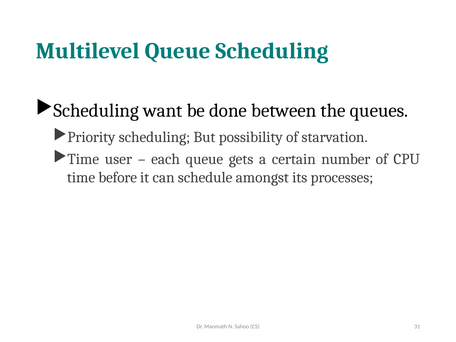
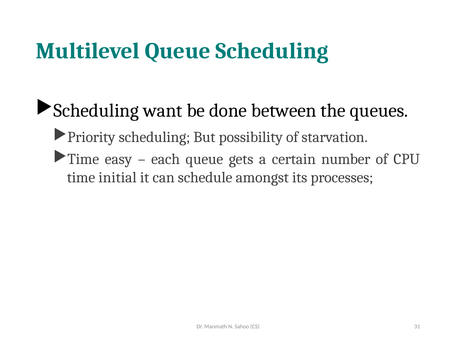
user: user -> easy (118, 159)
before: before -> initial (118, 177)
